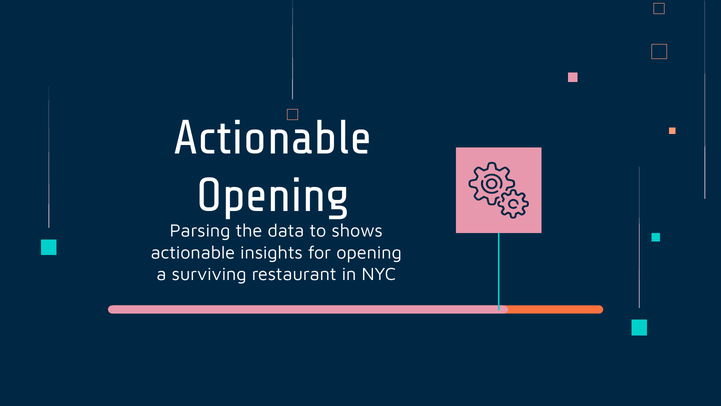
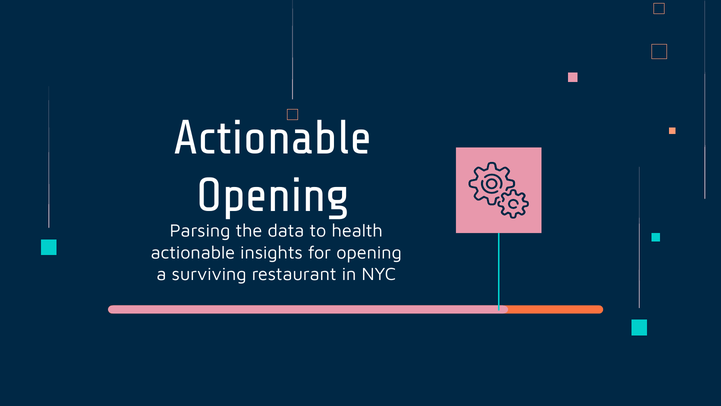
shows: shows -> health (357, 231)
